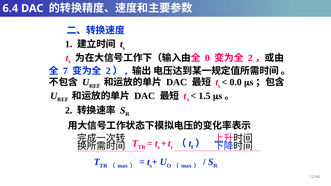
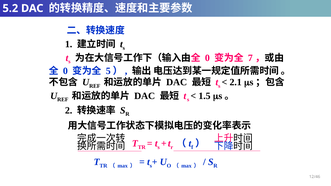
6.4: 6.4 -> 5.2 (10, 8)
2: 2 -> 7 (250, 58)
7: 7 -> 0 (65, 71)
2: 2 -> 5 (108, 71)
0.0: 0.0 -> 2.1 (236, 82)
